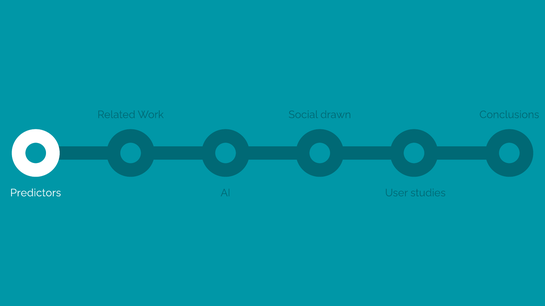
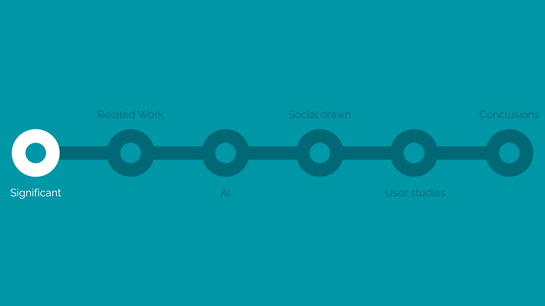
Predictors: Predictors -> Significant (36, 193)
